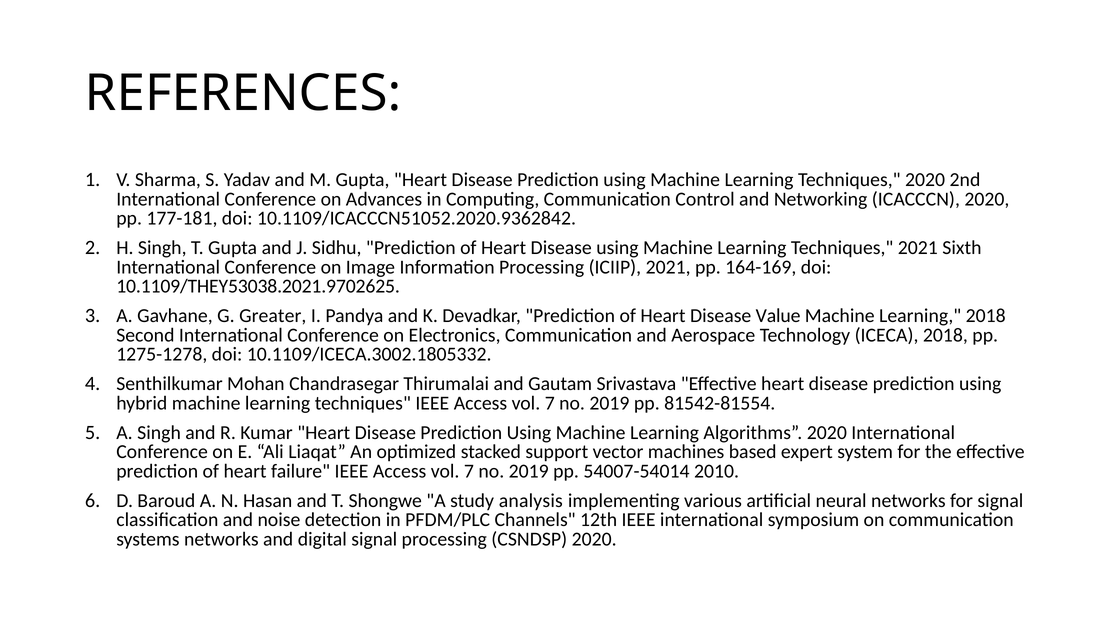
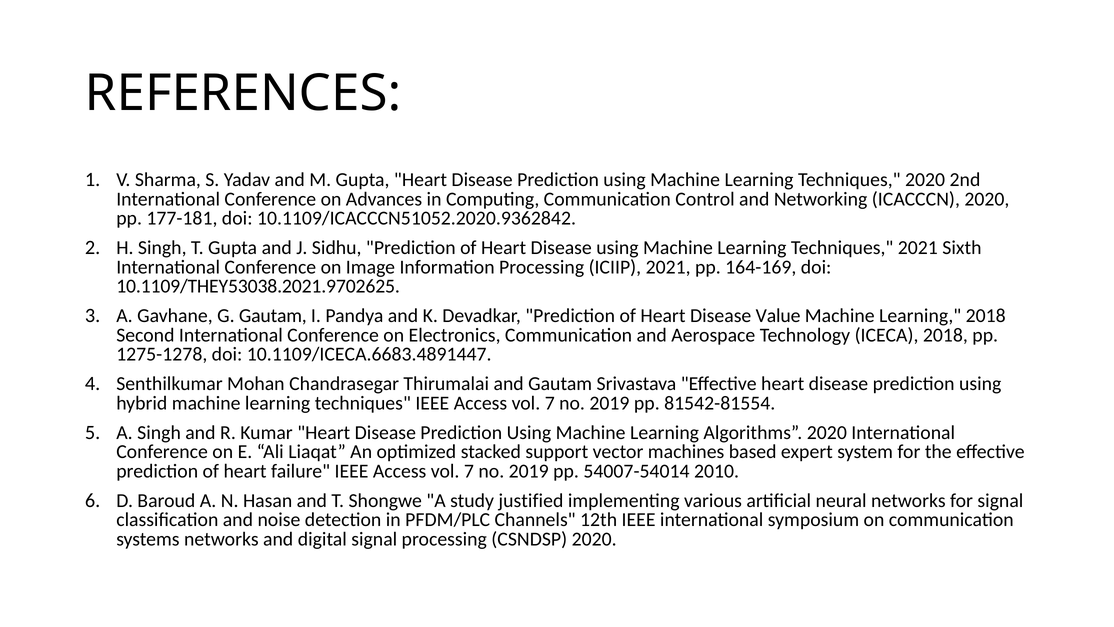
G Greater: Greater -> Gautam (273, 316)
10.1109/ICECA.3002.1805332: 10.1109/ICECA.3002.1805332 -> 10.1109/ICECA.6683.4891447 (369, 354)
analysis: analysis -> justified (531, 500)
